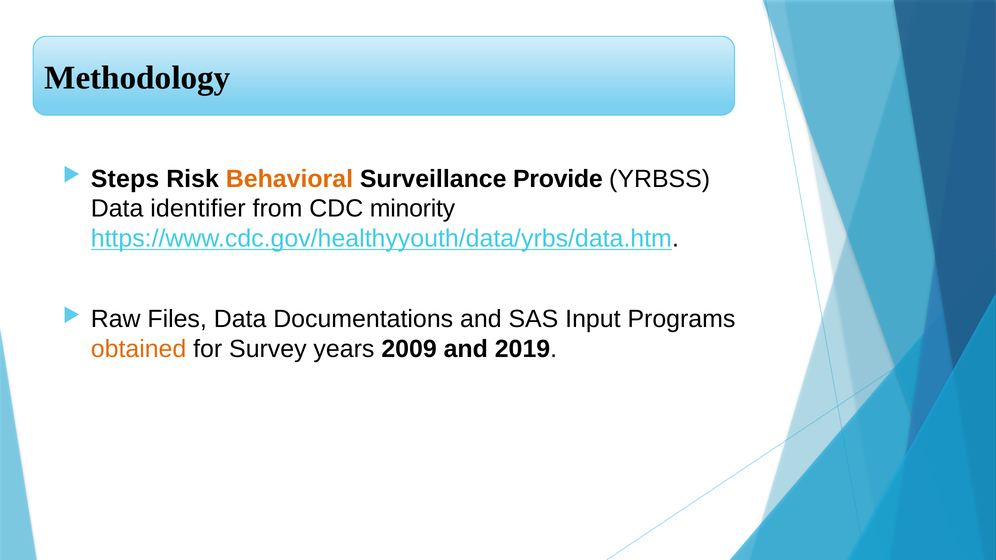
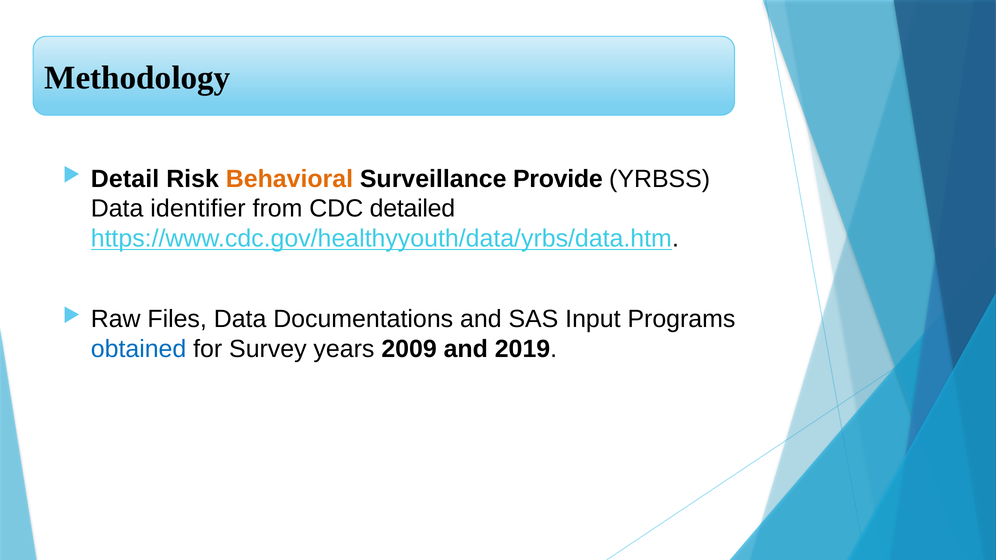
Steps: Steps -> Detail (125, 179)
minority: minority -> detailed (412, 209)
obtained colour: orange -> blue (139, 349)
